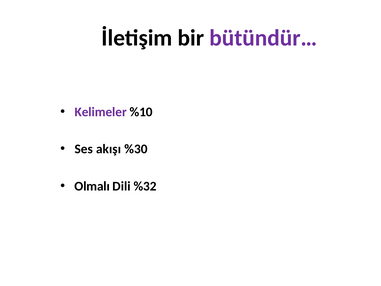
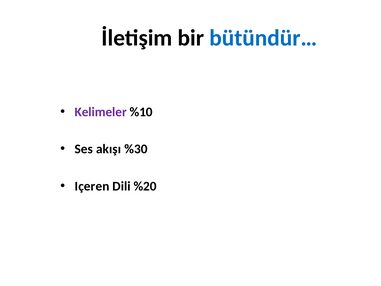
bütündür… colour: purple -> blue (263, 38)
Olmalı: Olmalı -> Içeren (92, 186)
%32: %32 -> %20 (145, 186)
